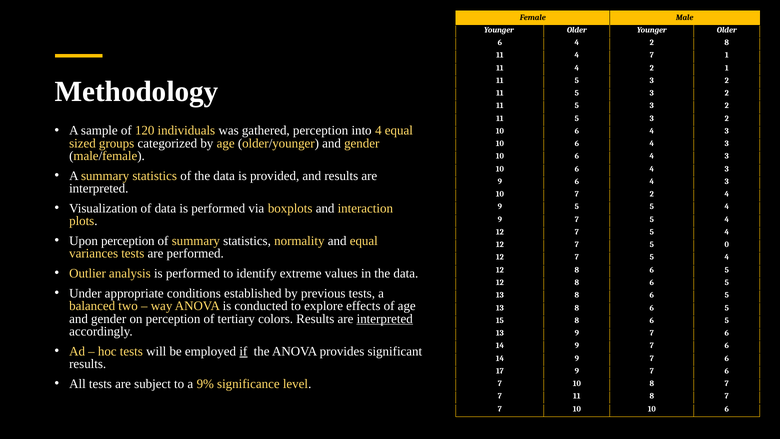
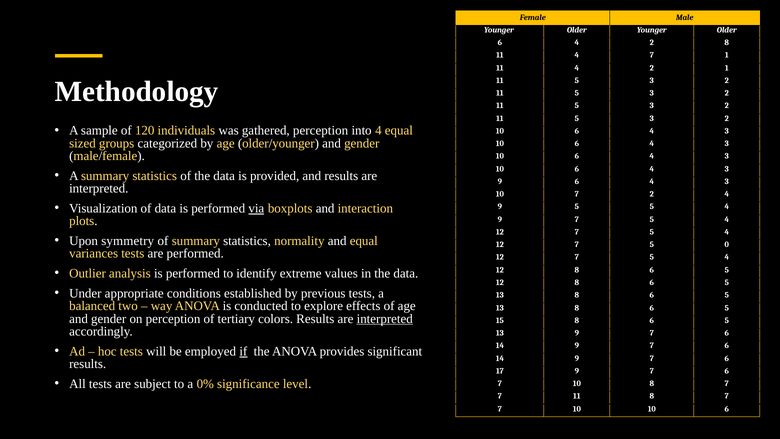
via underline: none -> present (256, 208)
Upon perception: perception -> symmetry (128, 241)
9%: 9% -> 0% (205, 384)
